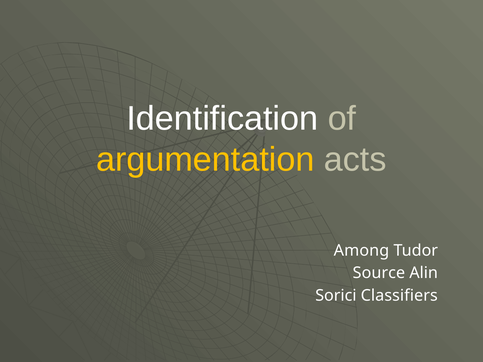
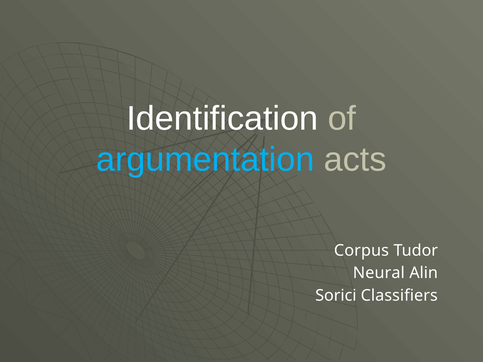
argumentation colour: yellow -> light blue (205, 160)
Among: Among -> Corpus (361, 251)
Source: Source -> Neural (379, 273)
